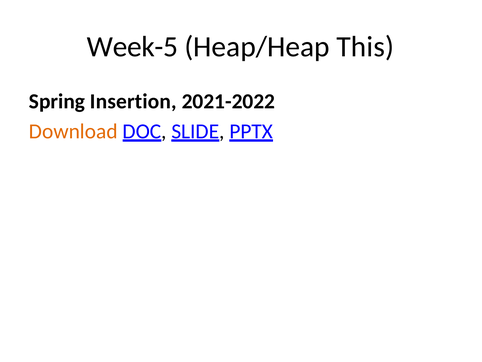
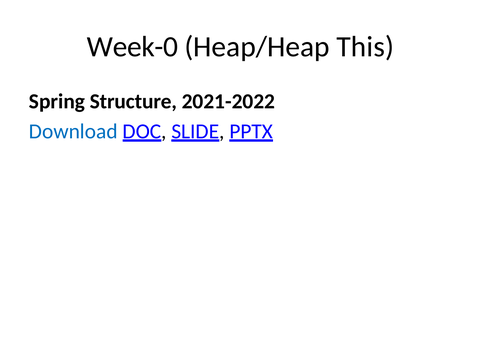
Week-5: Week-5 -> Week-0 (133, 47)
Insertion: Insertion -> Structure (133, 101)
Download colour: orange -> blue (73, 131)
